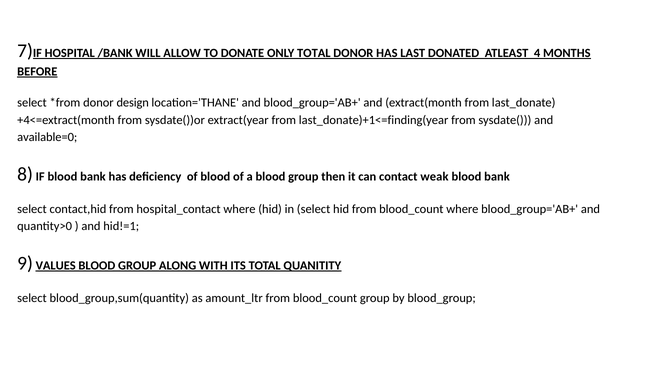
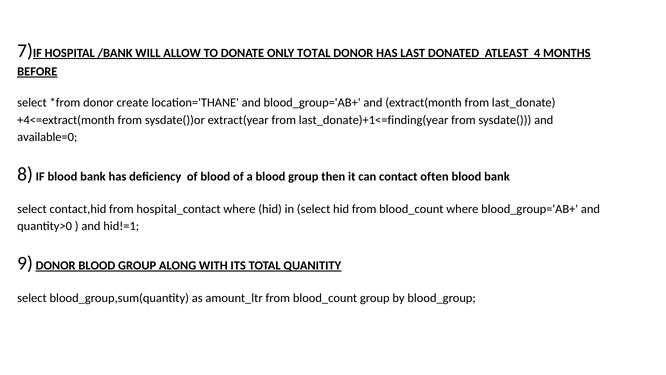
design: design -> create (133, 103)
weak: weak -> often (434, 176)
9 VALUES: VALUES -> DONOR (56, 265)
